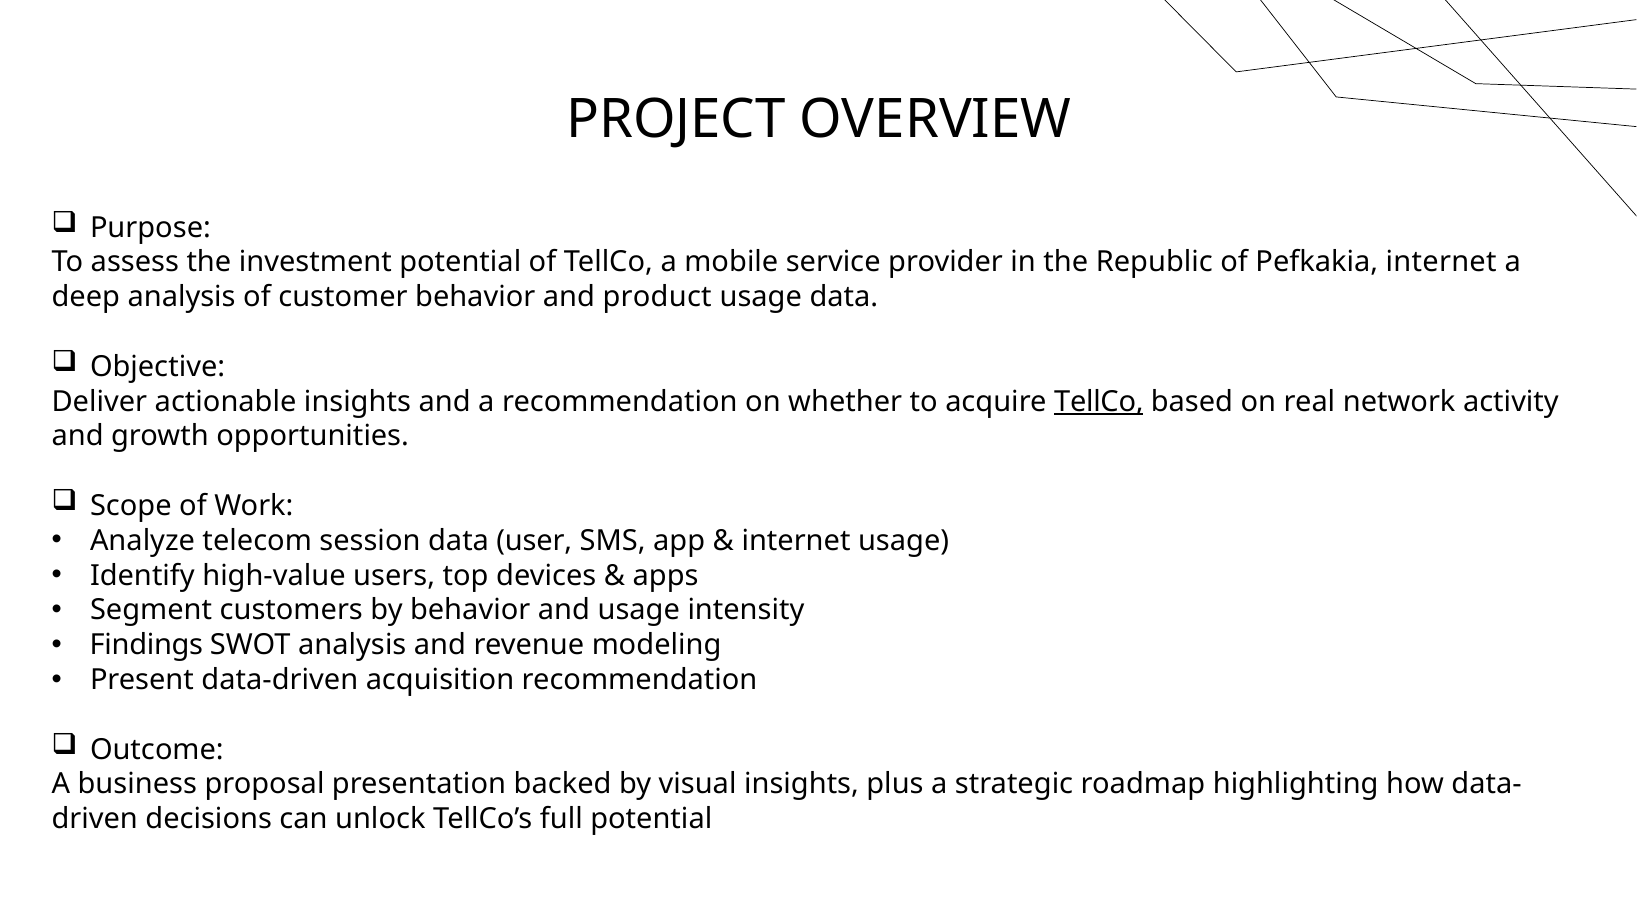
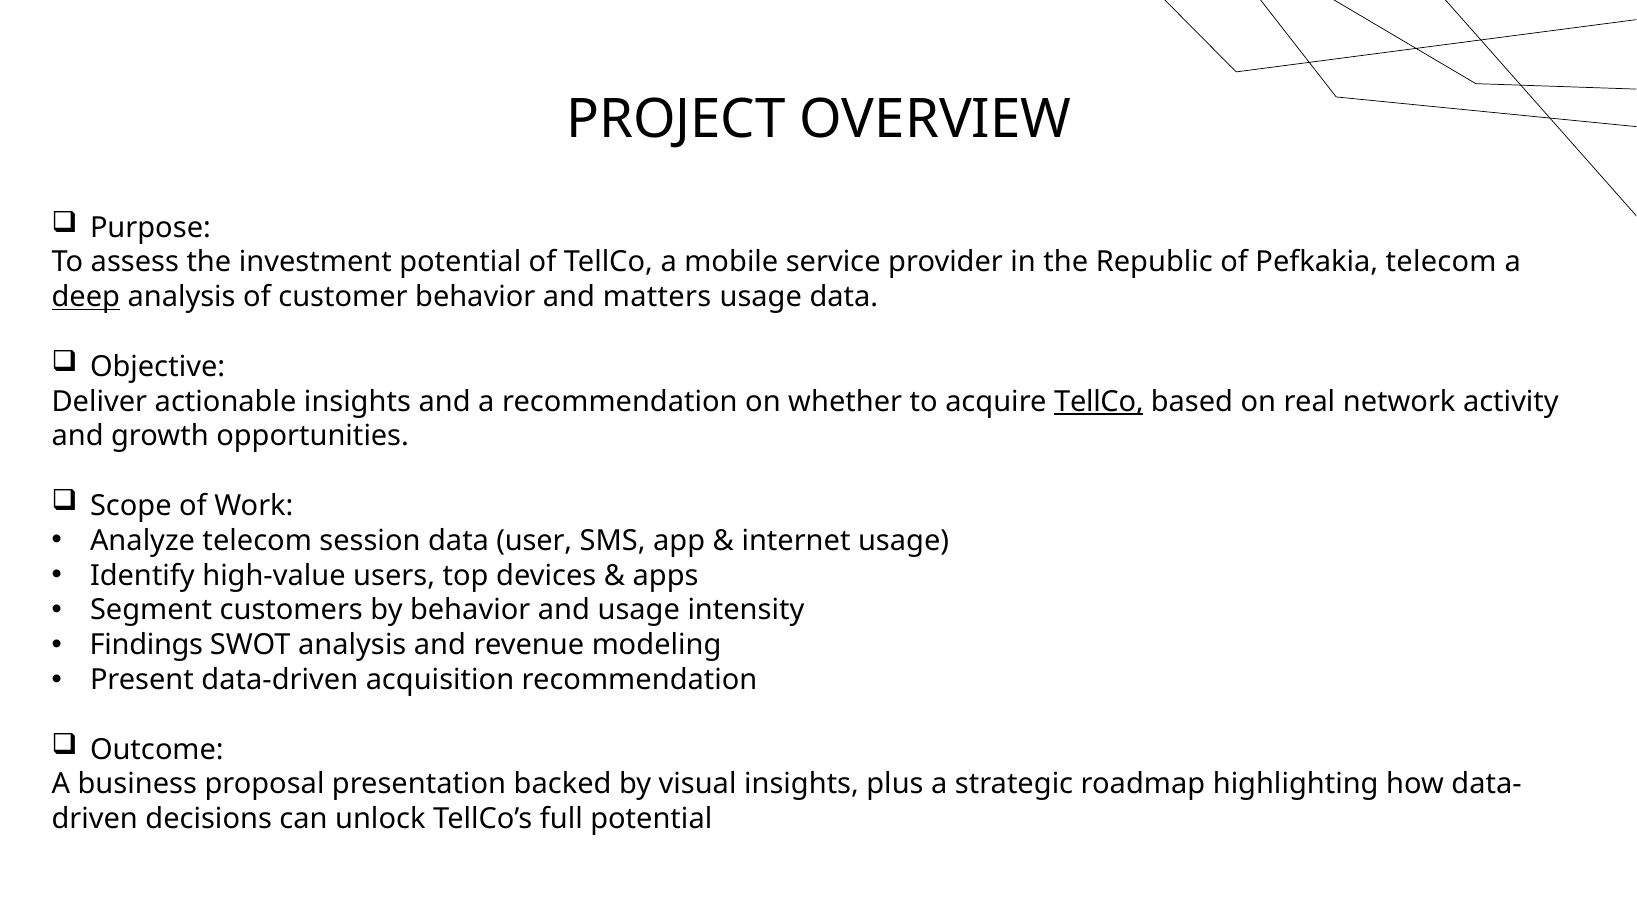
Pefkakia internet: internet -> telecom (1441, 262)
deep underline: none -> present (86, 297)
product: product -> matters (657, 297)
